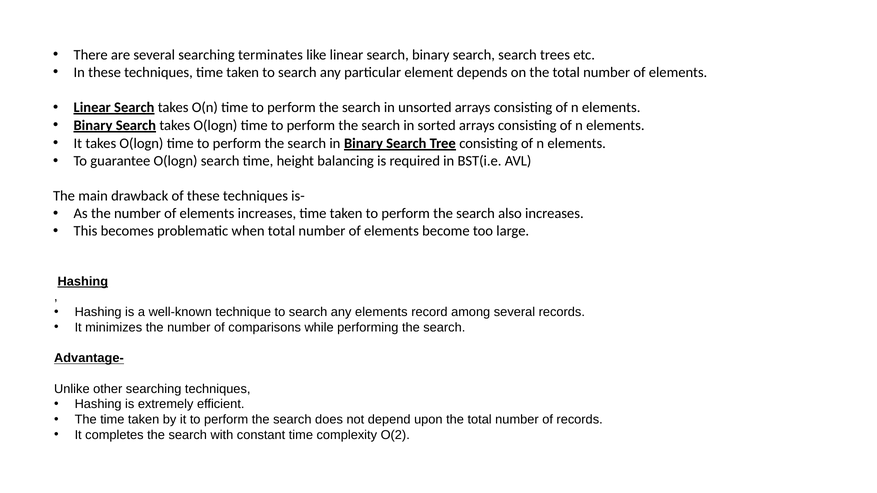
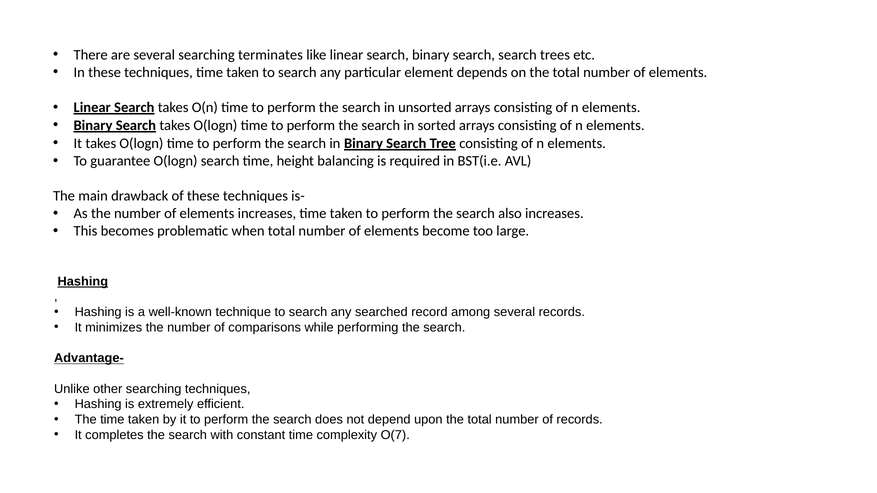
any elements: elements -> searched (381, 312)
O(2: O(2 -> O(7 (395, 435)
